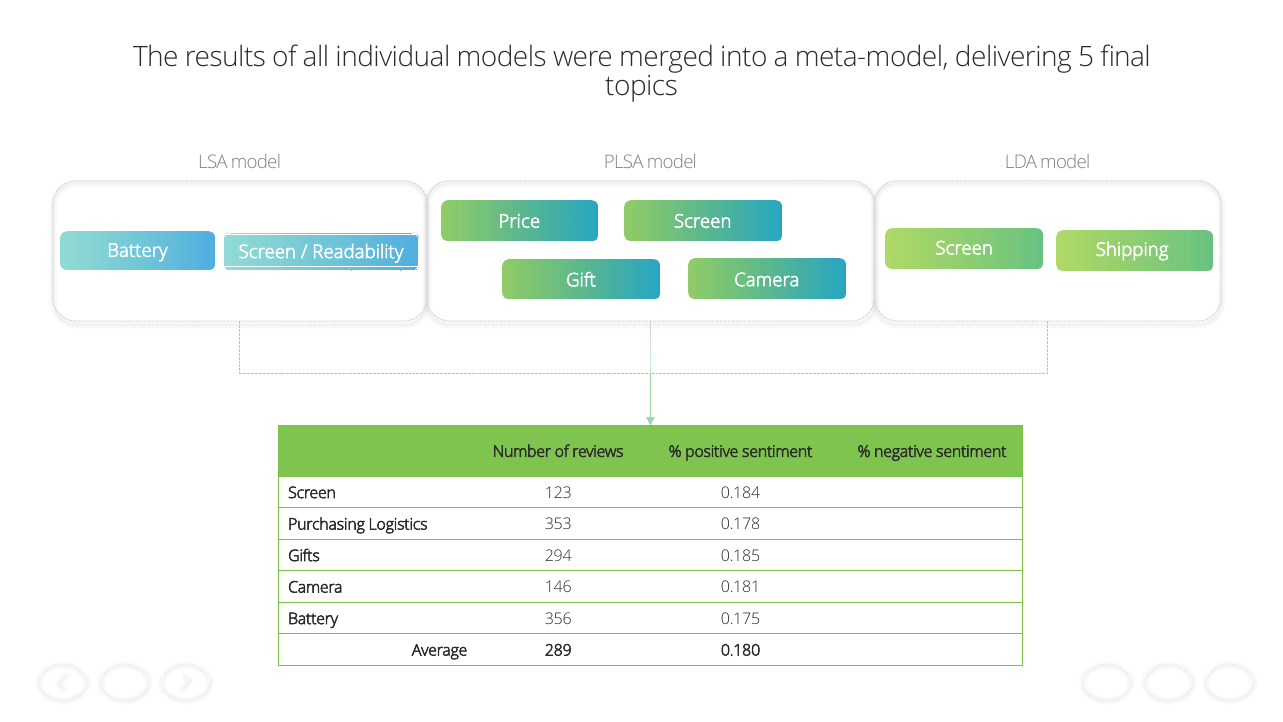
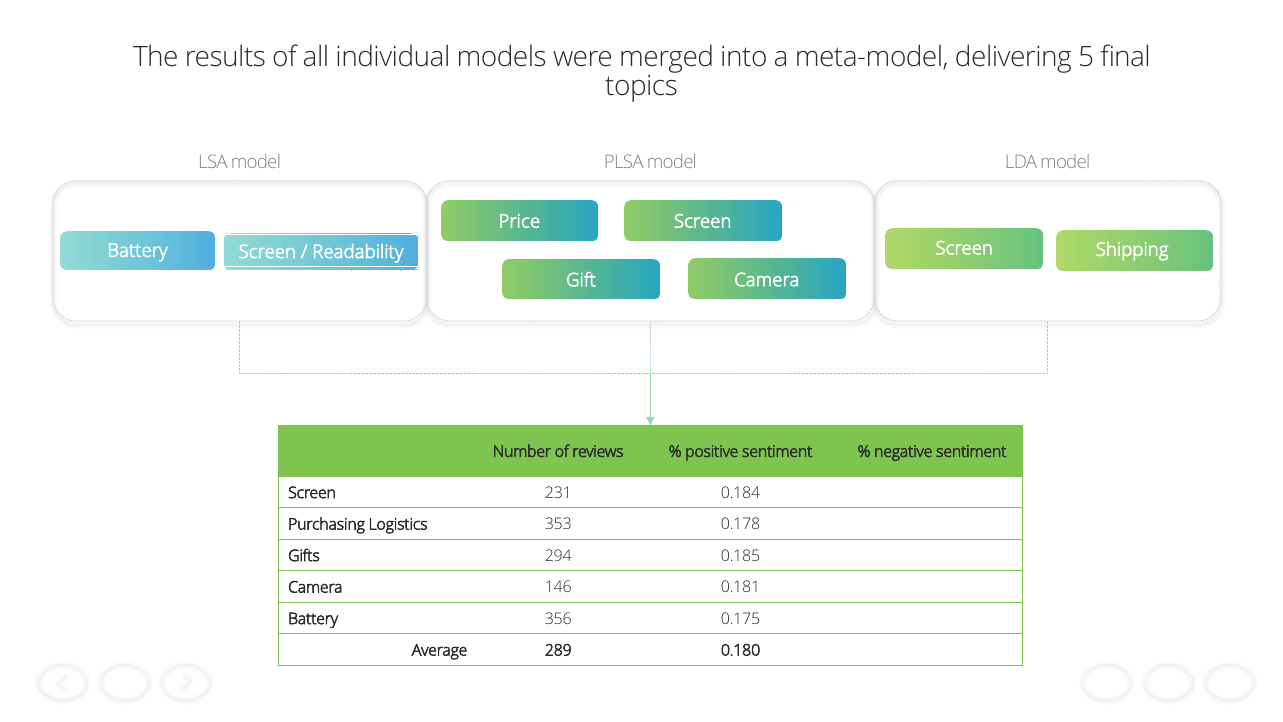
123: 123 -> 231 (558, 493)
